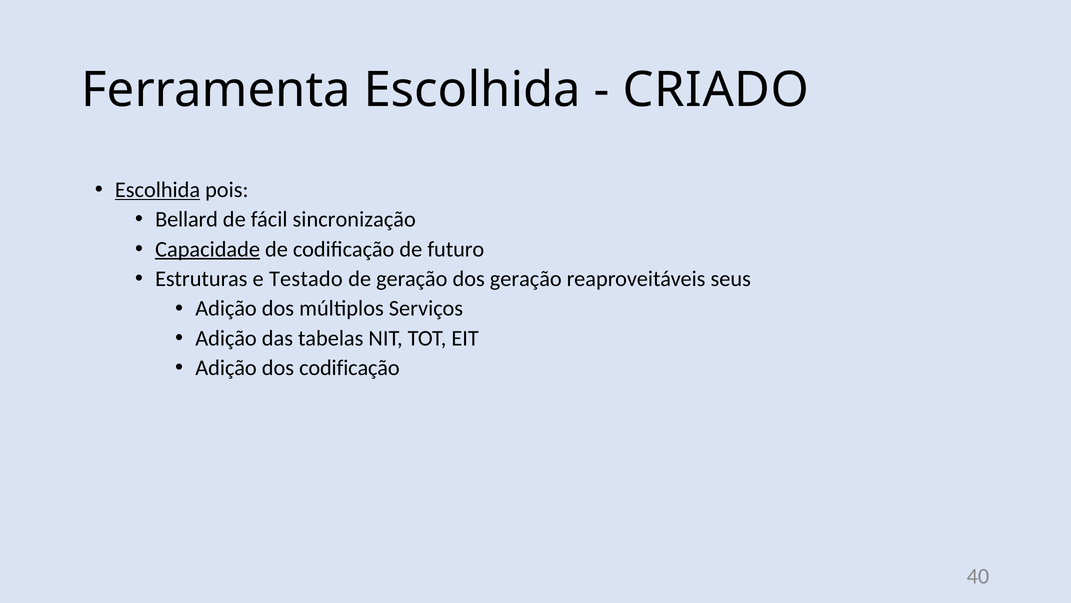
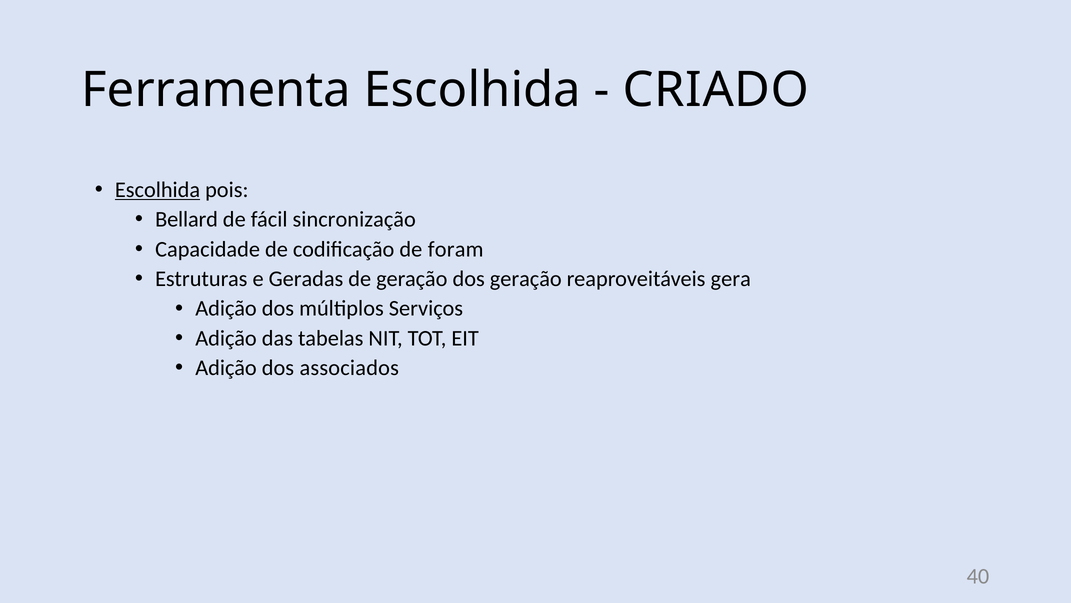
Capacidade underline: present -> none (208, 249)
futuro: futuro -> foram (456, 249)
Testado: Testado -> Geradas (306, 279)
seus: seus -> gera (731, 279)
dos codificação: codificação -> associados (349, 368)
